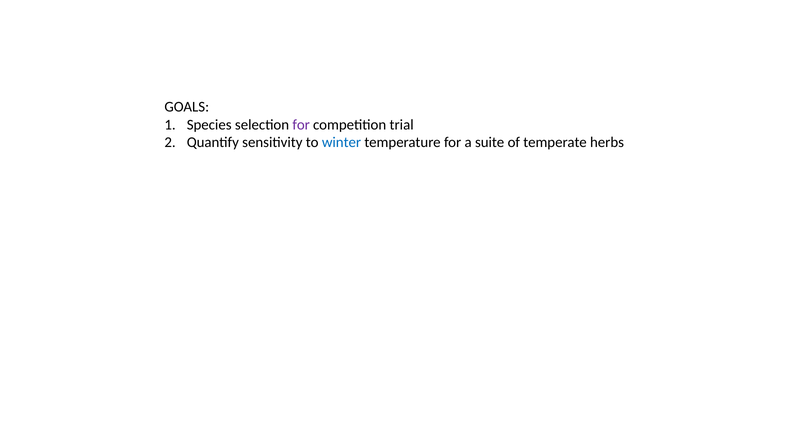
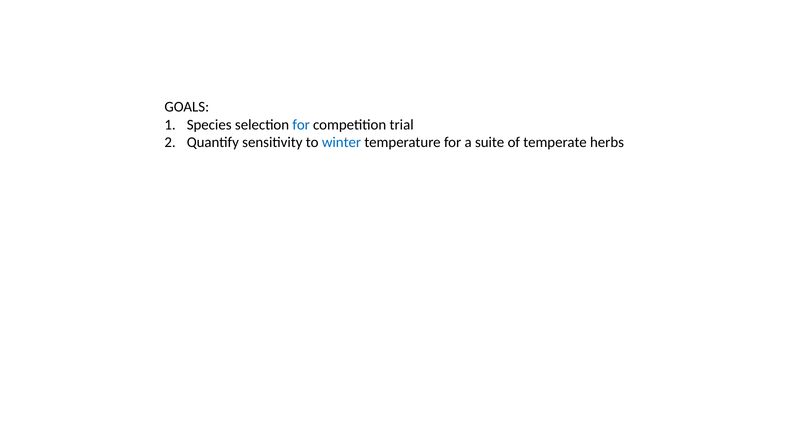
for colour: purple -> blue (301, 125)
